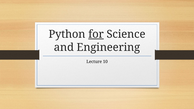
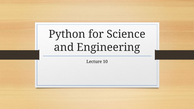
for underline: present -> none (96, 34)
